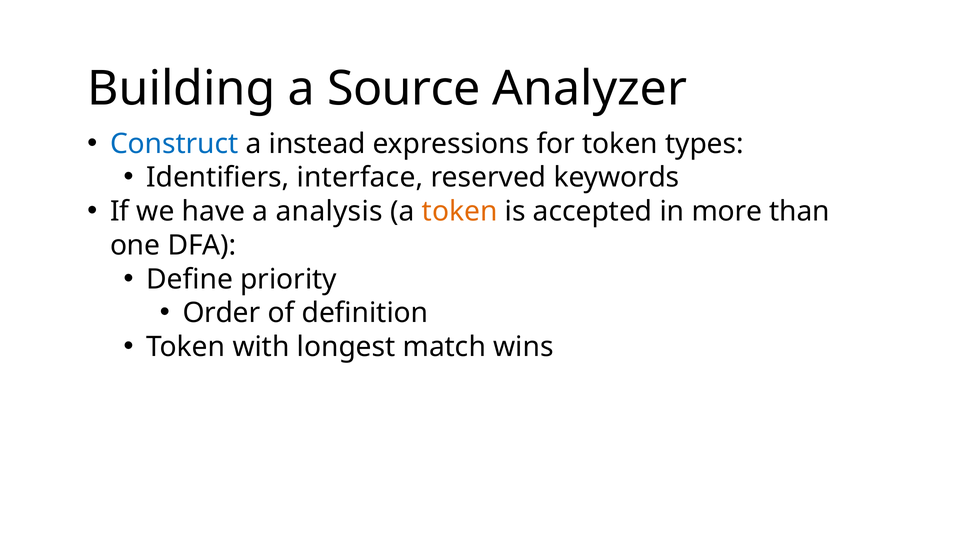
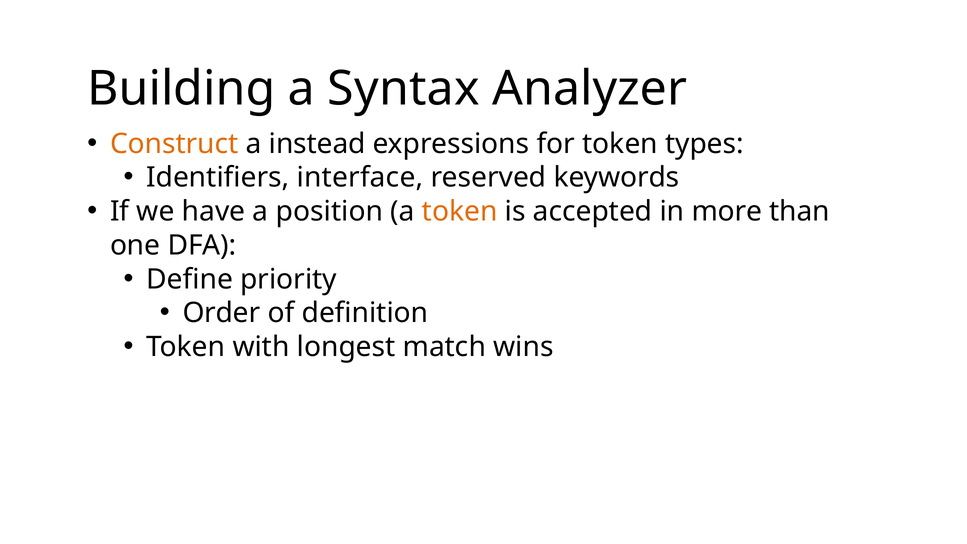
Source: Source -> Syntax (404, 89)
Construct colour: blue -> orange (174, 144)
analysis: analysis -> position (329, 212)
